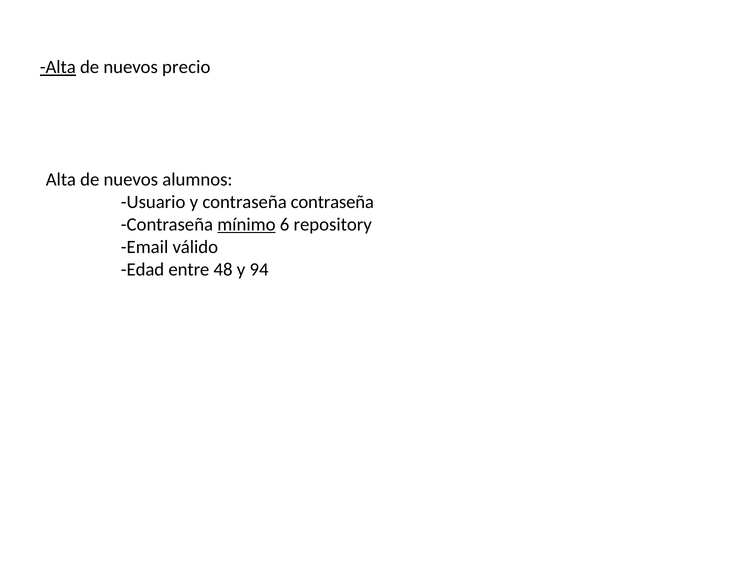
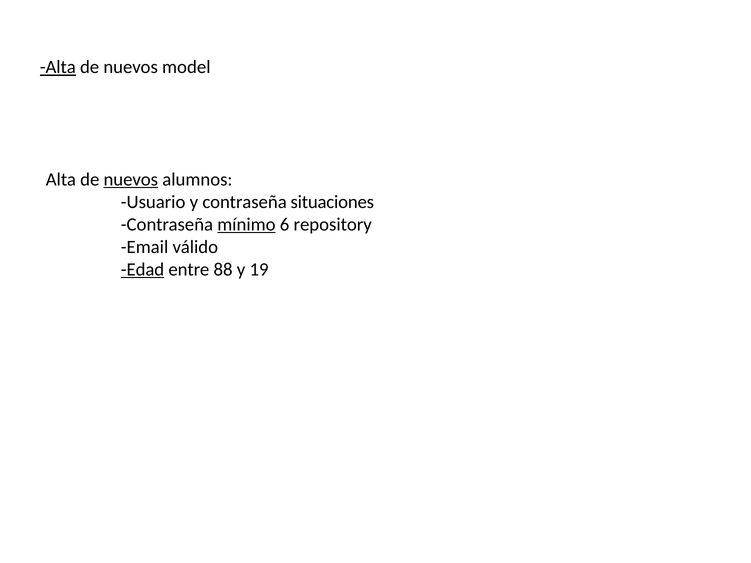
precio: precio -> model (186, 67)
nuevos underline: none -> present (131, 180)
y contraseña contraseña: contraseña -> situaciones (332, 202)
Edad underline: none -> present (143, 270)
48: 48 -> 88 (223, 270)
94: 94 -> 19 (259, 270)
